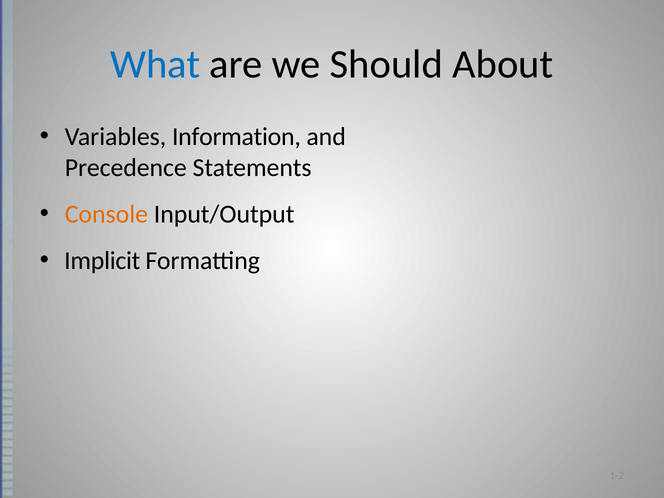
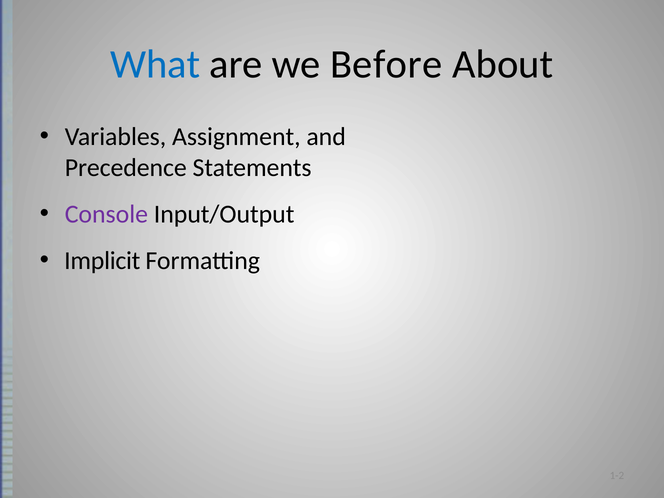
Should: Should -> Before (386, 64)
Information: Information -> Assignment (236, 137)
Console colour: orange -> purple (106, 214)
